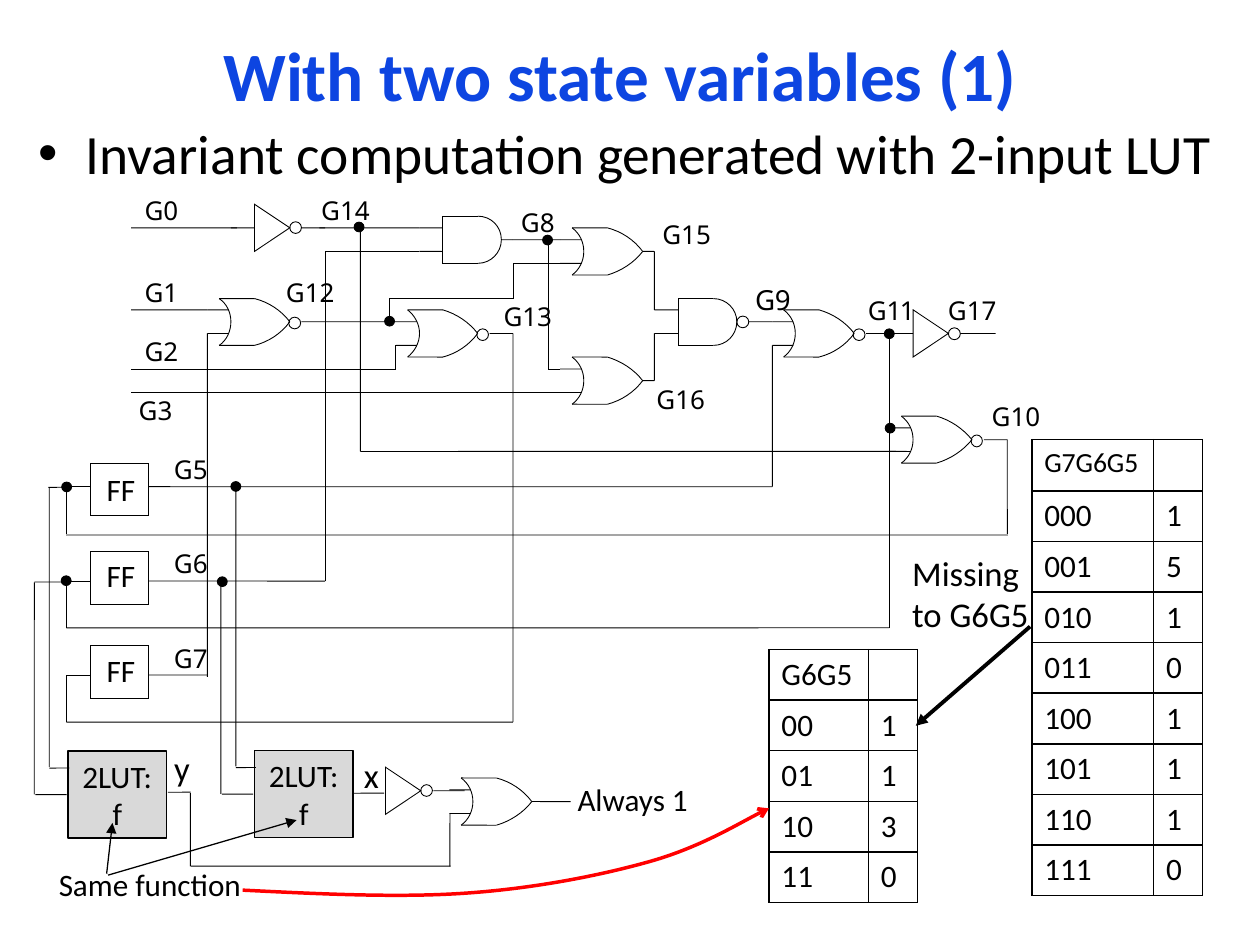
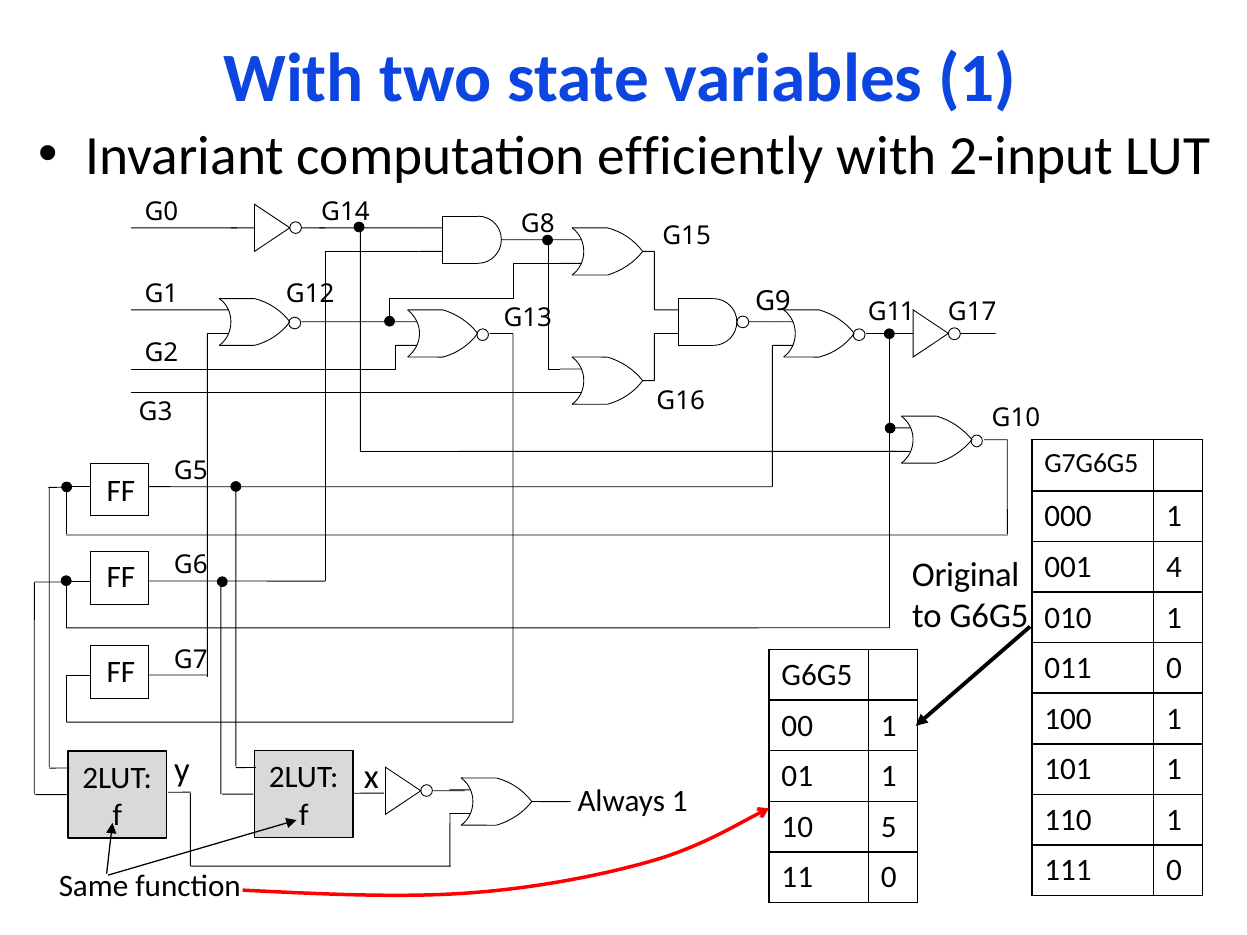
generated: generated -> efficiently (711, 156)
5: 5 -> 4 (1174, 567)
Missing: Missing -> Original (966, 575)
3: 3 -> 5 (889, 827)
